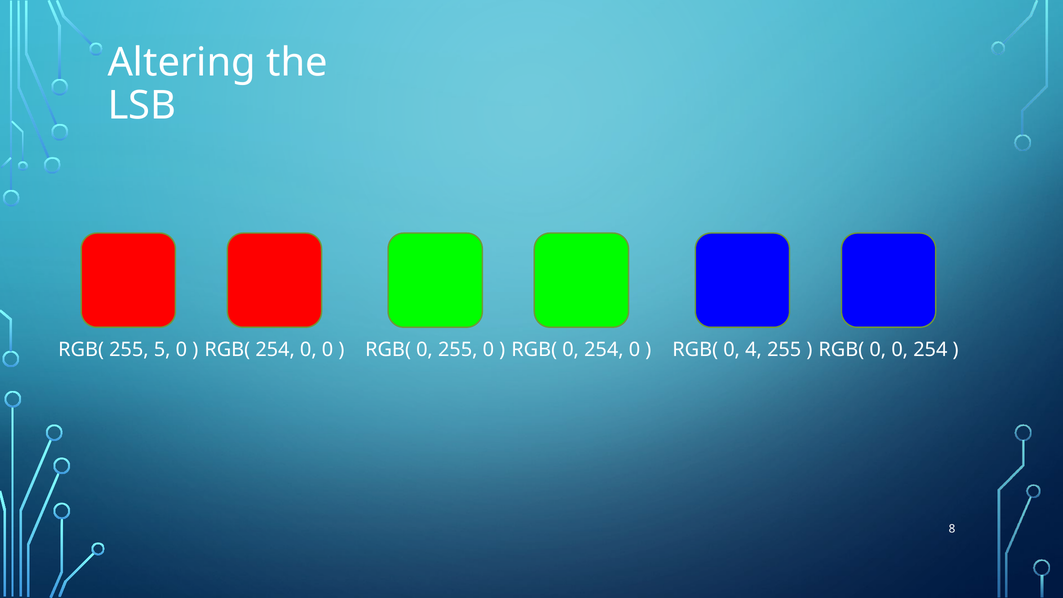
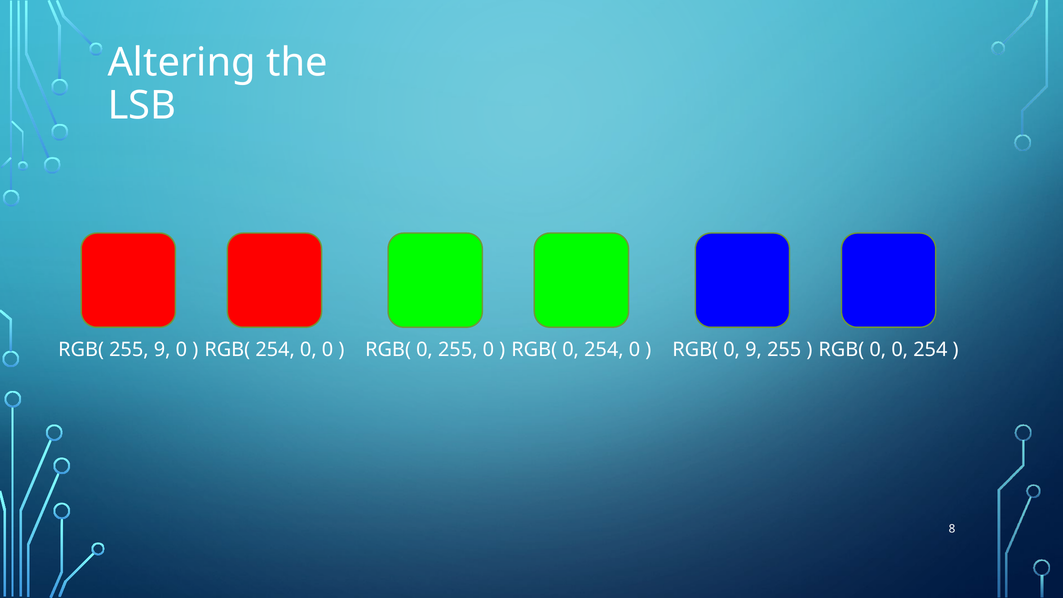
255 5: 5 -> 9 (162, 349)
0 4: 4 -> 9 (754, 349)
